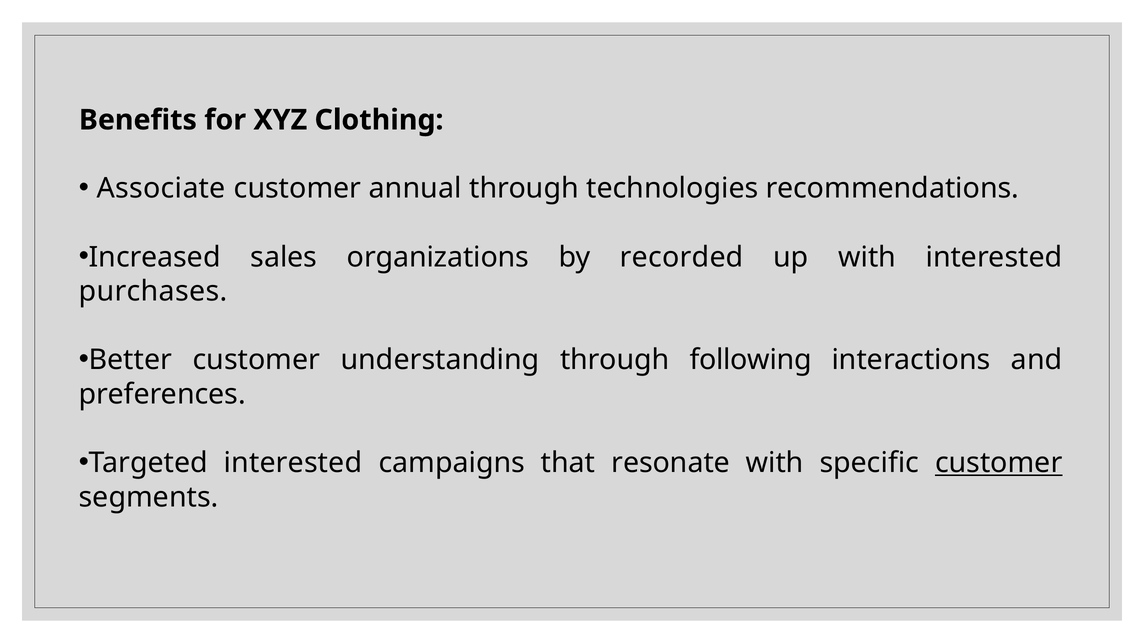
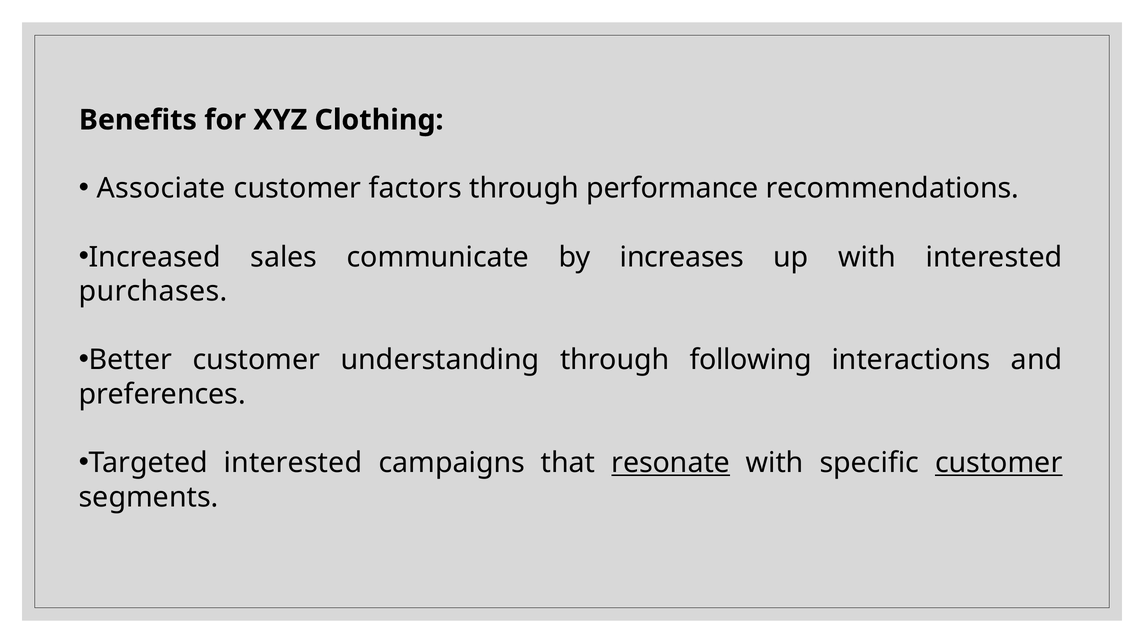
annual: annual -> factors (415, 189)
technologies: technologies -> performance (672, 189)
organizations: organizations -> communicate (438, 257)
recorded: recorded -> increases (682, 257)
resonate underline: none -> present (671, 463)
